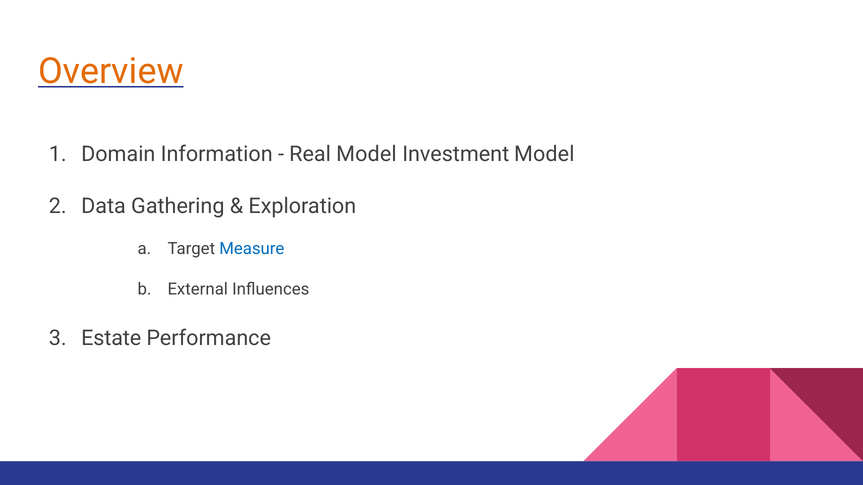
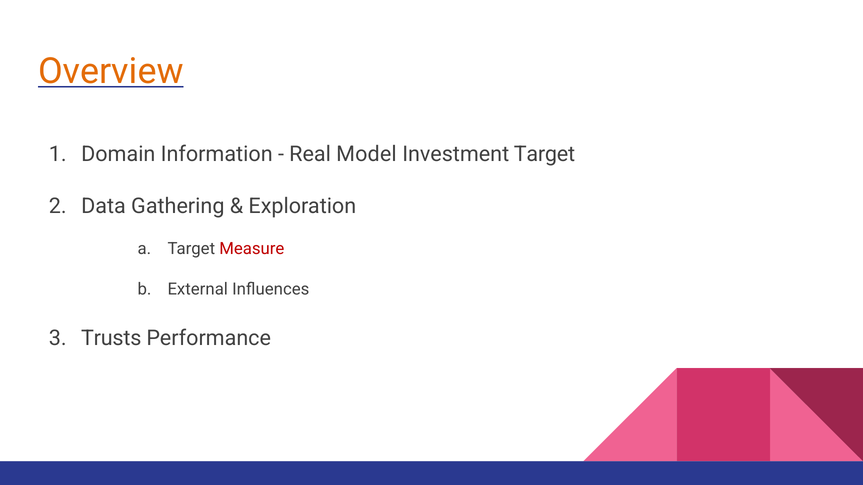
Investment Model: Model -> Target (544, 154)
Measure colour: blue -> red (252, 249)
Estate: Estate -> Trusts (111, 339)
